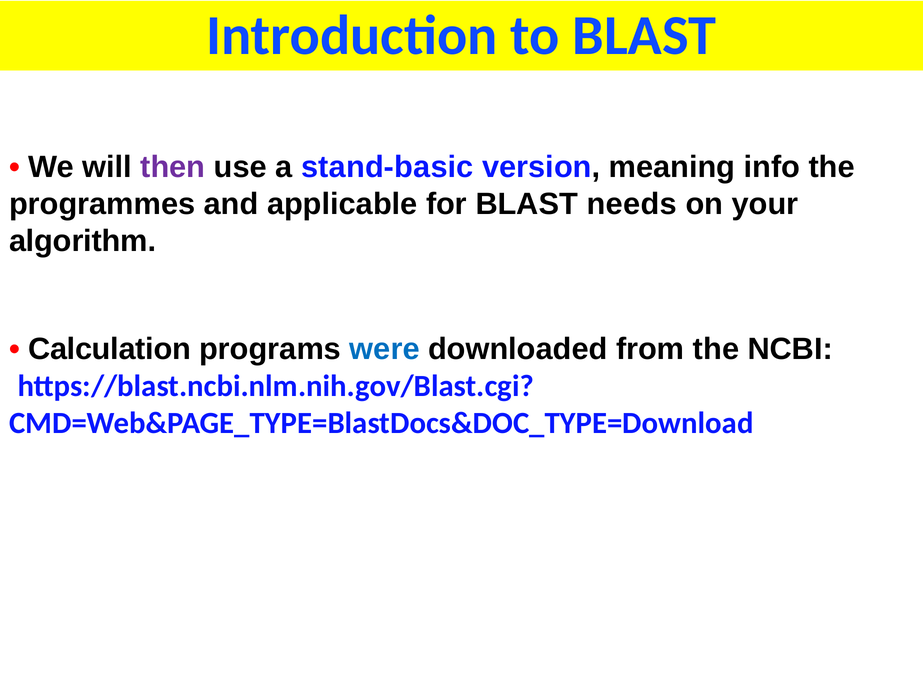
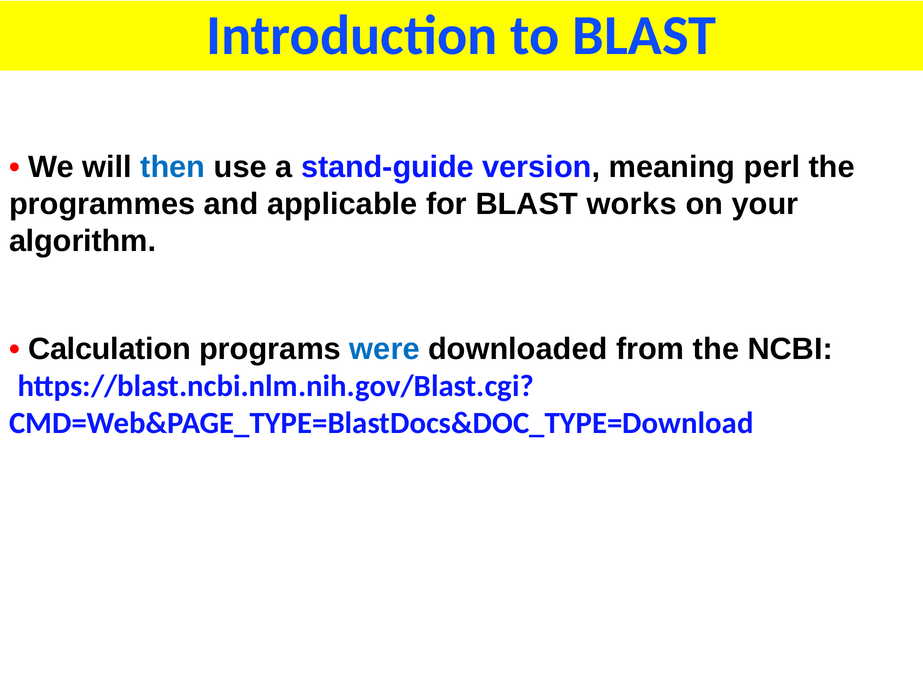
then colour: purple -> blue (173, 167)
stand-basic: stand-basic -> stand-guide (388, 167)
info: info -> perl (772, 167)
needs: needs -> works (632, 204)
